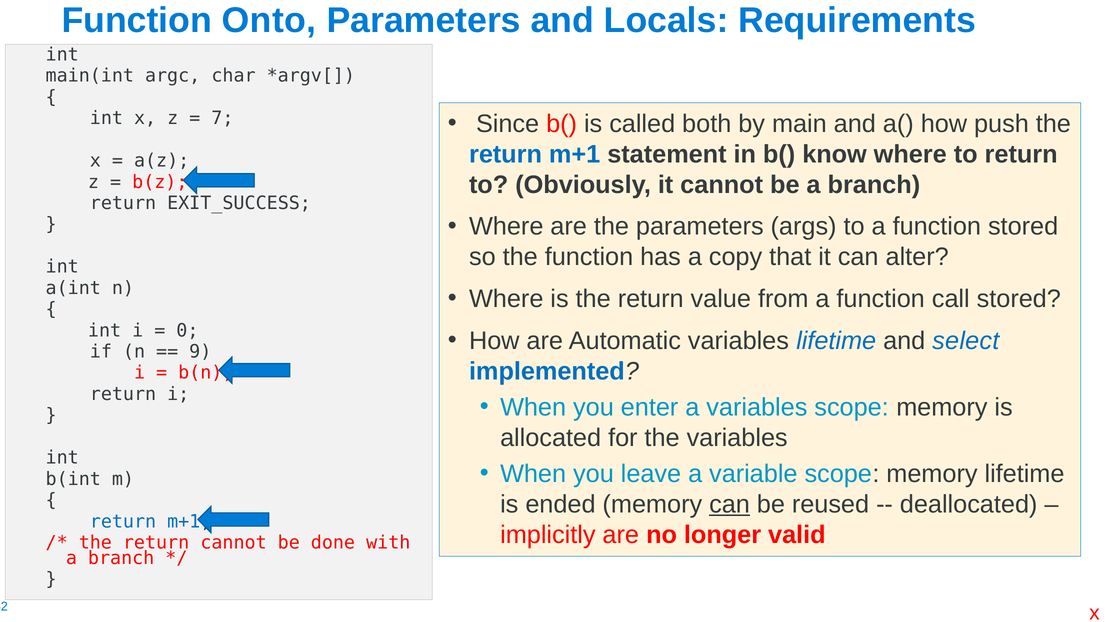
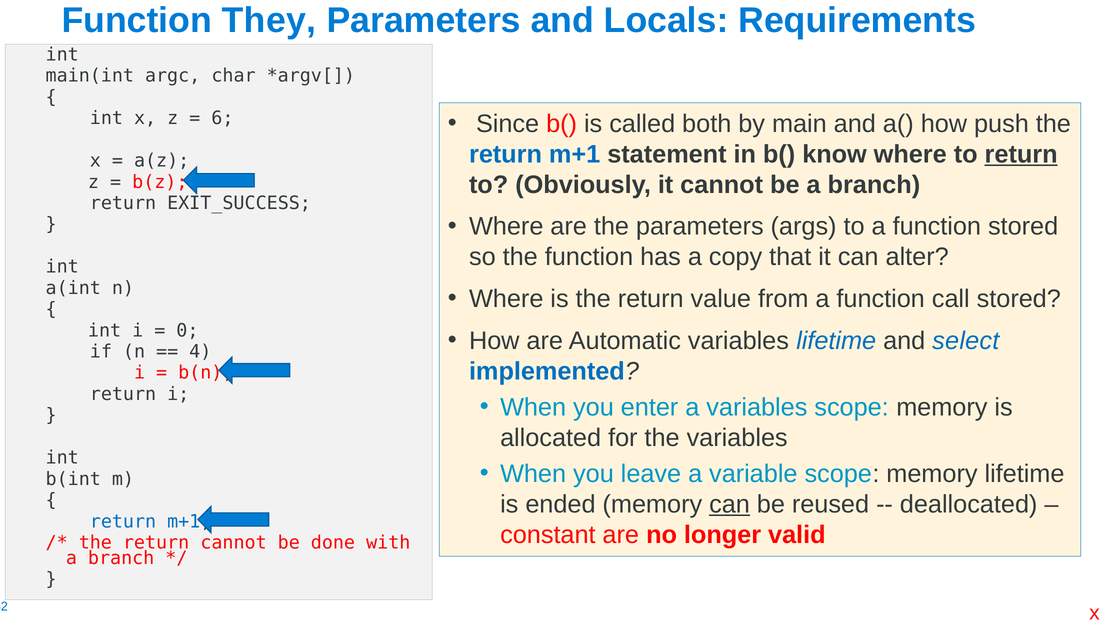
Onto: Onto -> They (269, 20)
7: 7 -> 6 (222, 118)
return underline: none -> present (1021, 154)
9: 9 -> 4 (200, 351)
implicitly: implicitly -> constant (548, 534)
